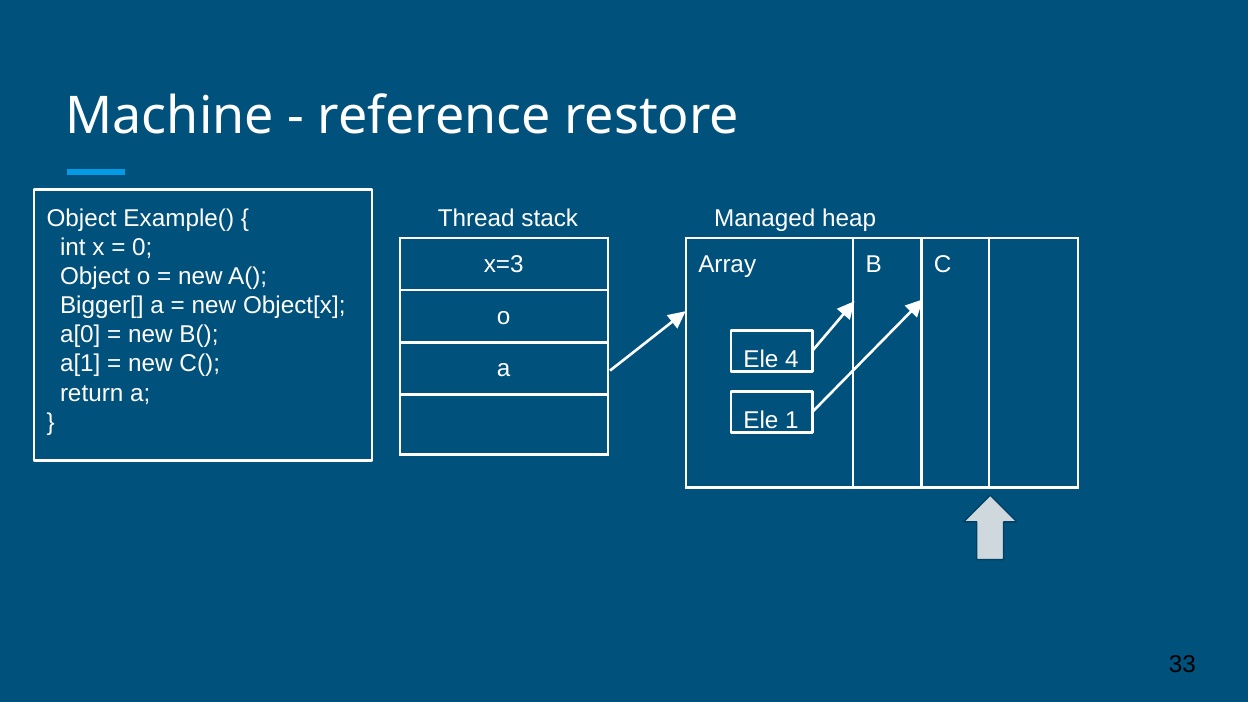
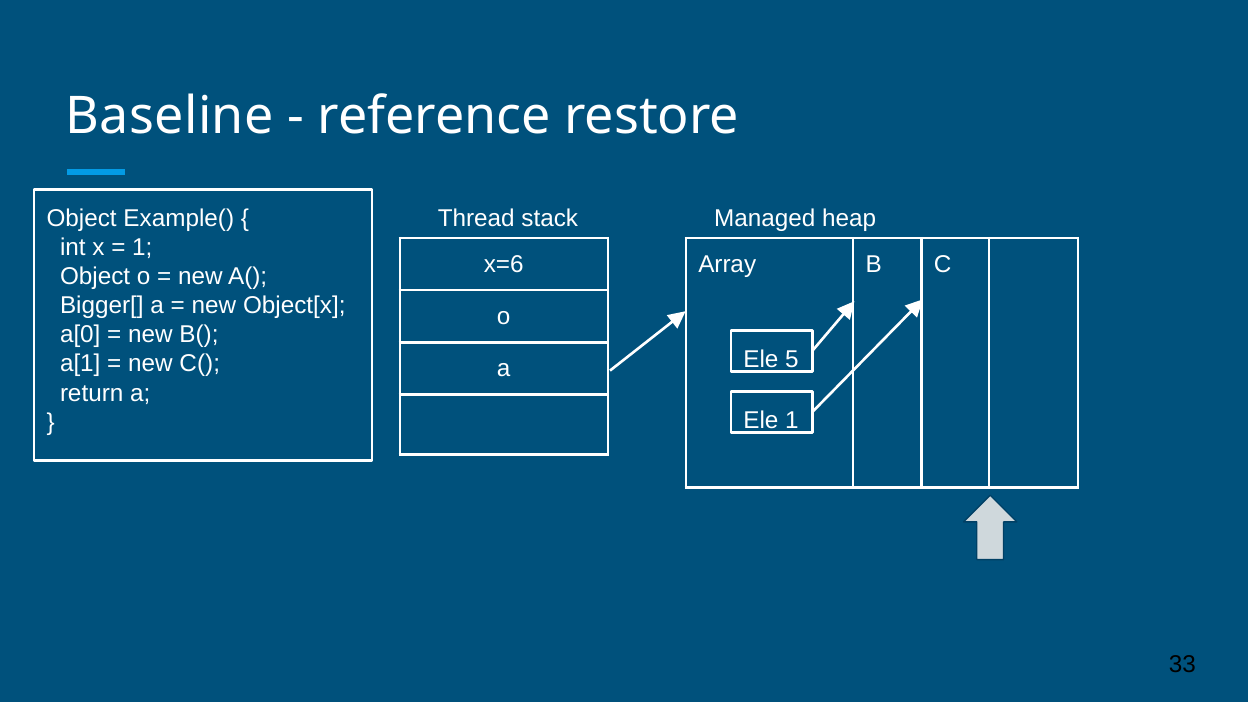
Machine: Machine -> Baseline (170, 116)
0: 0 -> 1 (142, 247)
x=3: x=3 -> x=6 (504, 265)
4: 4 -> 5 (792, 359)
